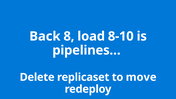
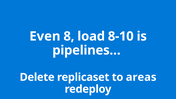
Back: Back -> Even (45, 36)
move: move -> areas (141, 77)
